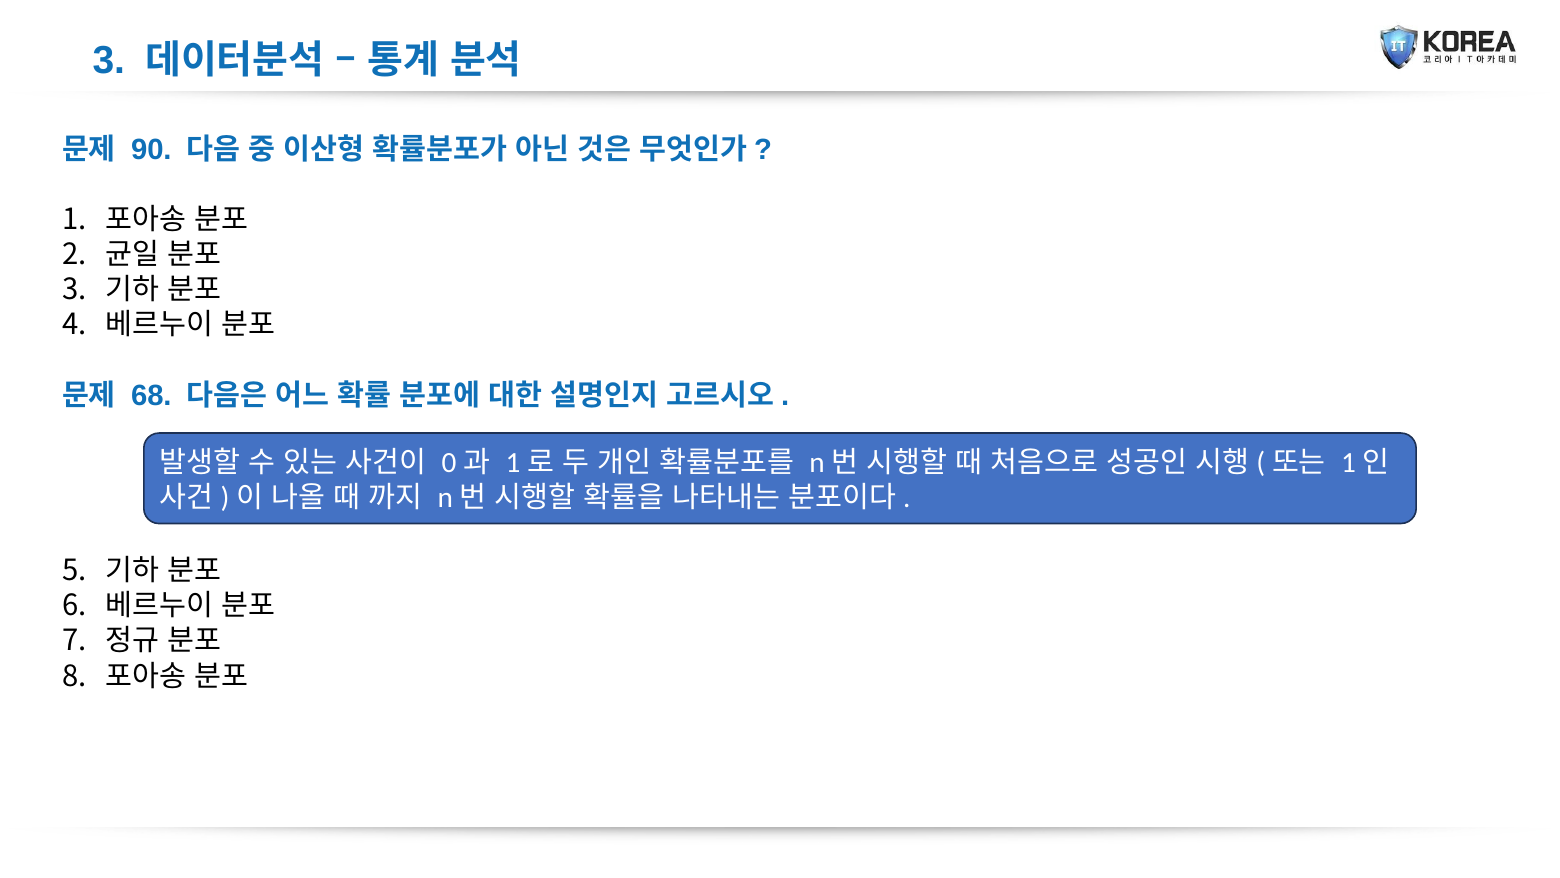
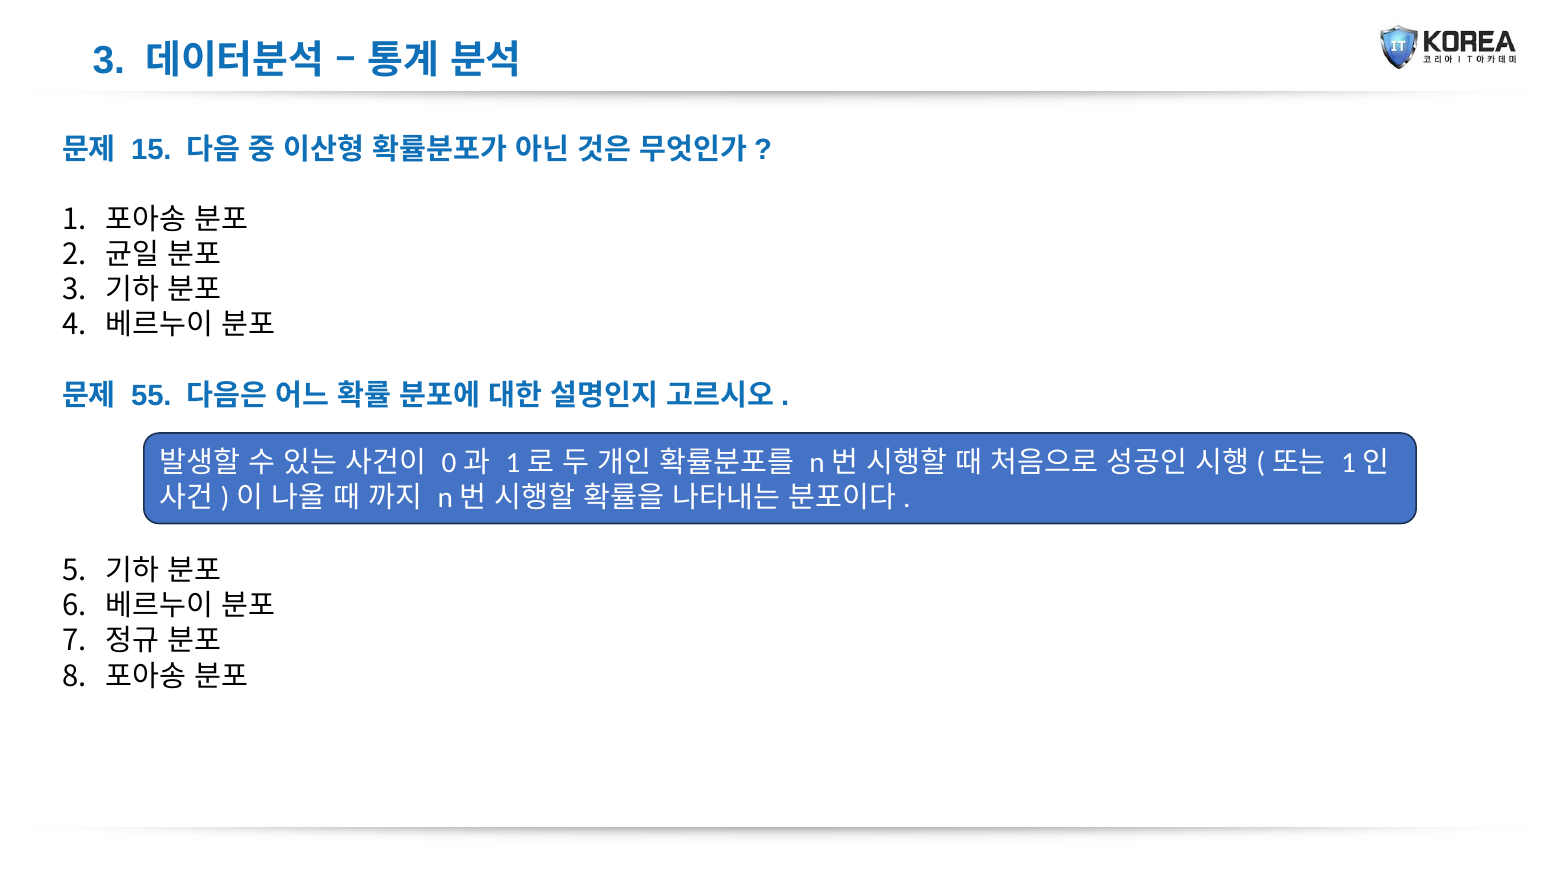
90: 90 -> 15 (151, 150)
68: 68 -> 55 (151, 395)
